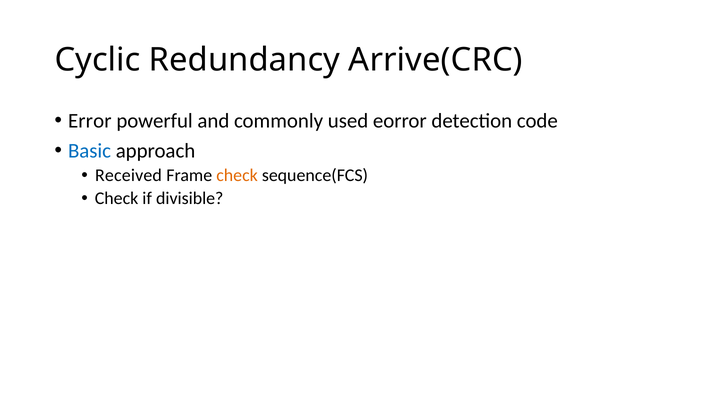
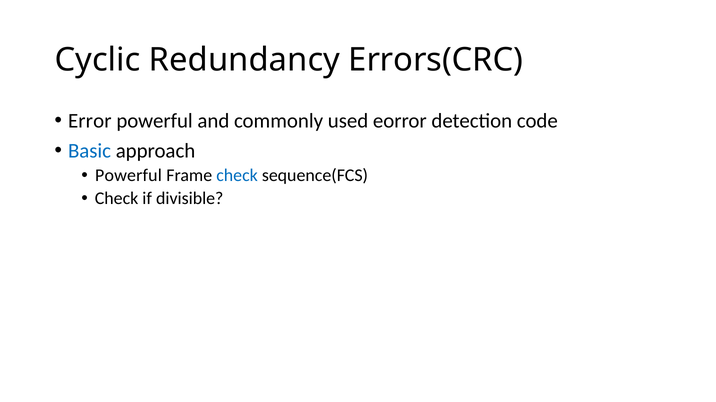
Arrive(CRC: Arrive(CRC -> Errors(CRC (436, 60)
Received: Received -> Powerful (128, 176)
check colour: orange -> blue (237, 176)
